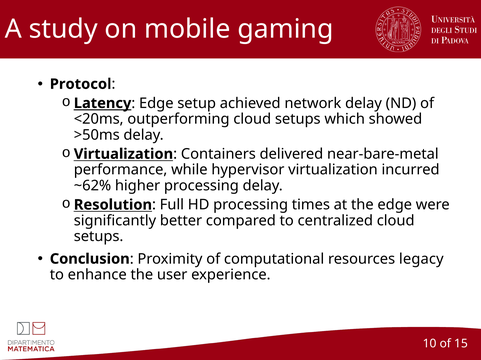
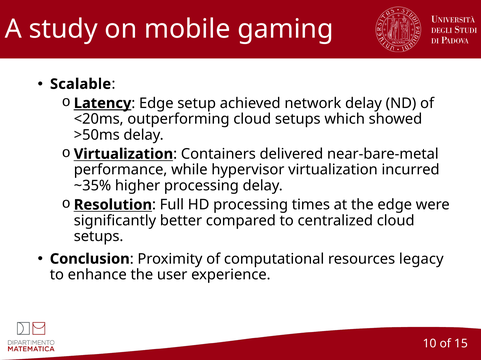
Protocol: Protocol -> Scalable (81, 84)
~62%: ~62% -> ~35% (93, 186)
